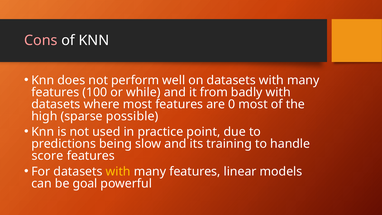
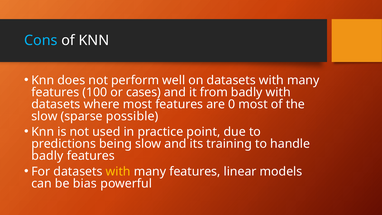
Cons colour: pink -> light blue (41, 40)
while: while -> cases (143, 92)
high: high -> slow (44, 116)
score: score -> badly (47, 156)
goal: goal -> bias (85, 183)
